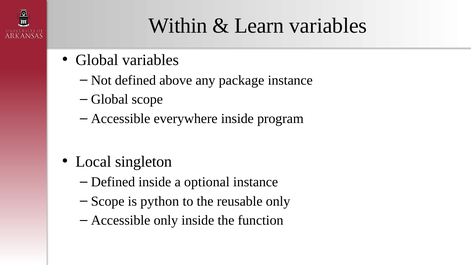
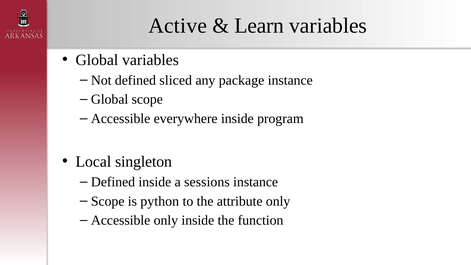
Within: Within -> Active (178, 26)
above: above -> sliced (176, 80)
optional: optional -> sessions (207, 182)
reusable: reusable -> attribute (240, 201)
